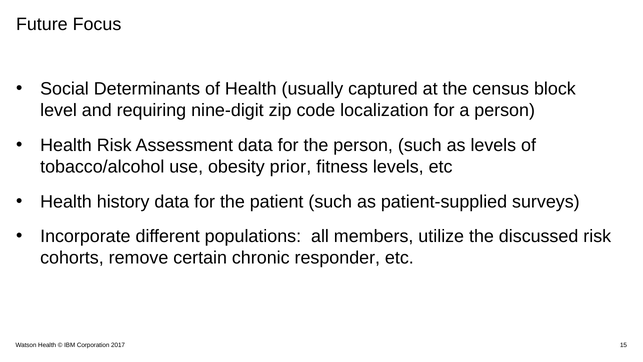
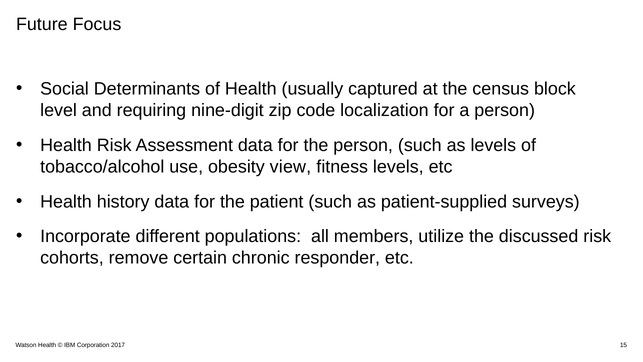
prior: prior -> view (290, 167)
